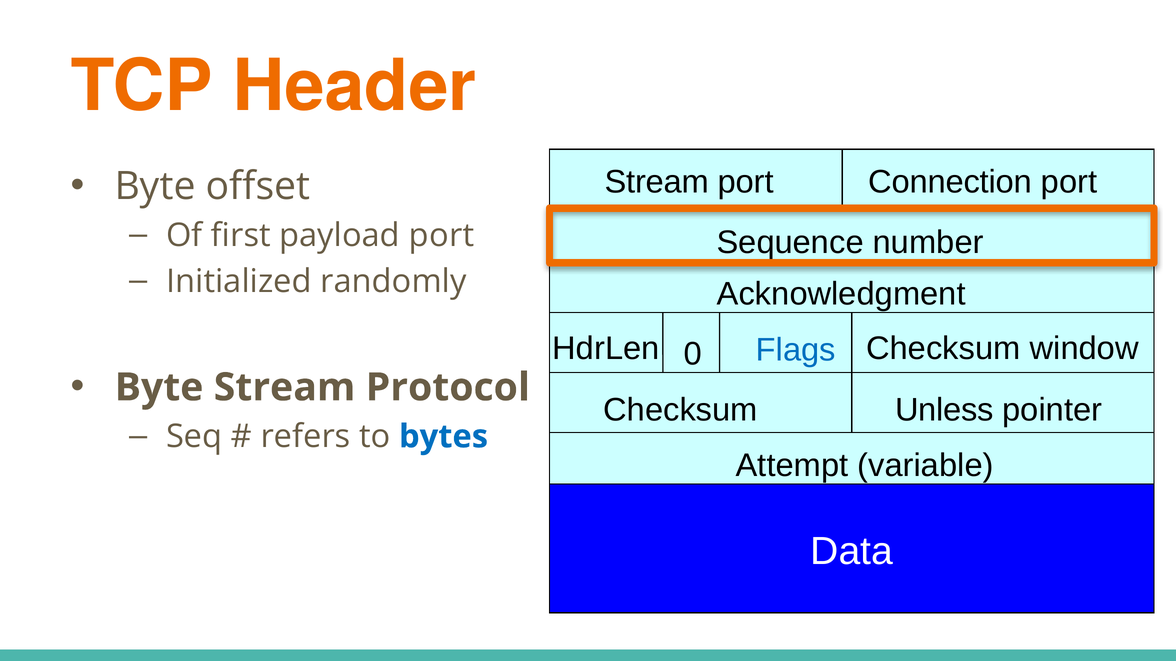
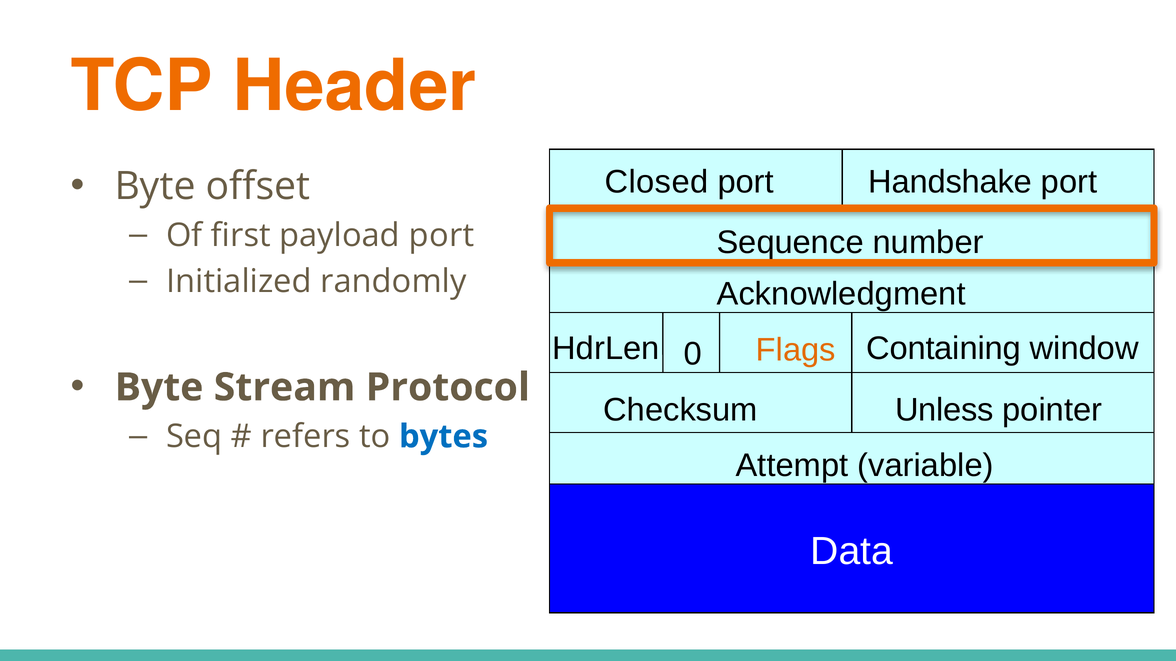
Stream: Stream -> Closed (657, 182)
Connection: Connection -> Handshake (950, 182)
Checksum: Checksum -> Containing (943, 349)
Flags colour: blue -> orange (796, 350)
